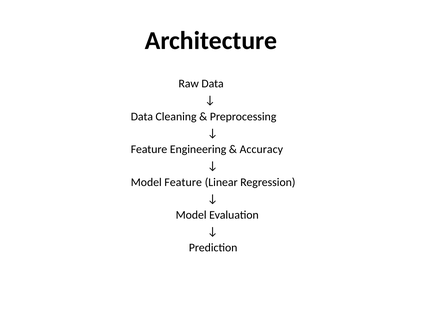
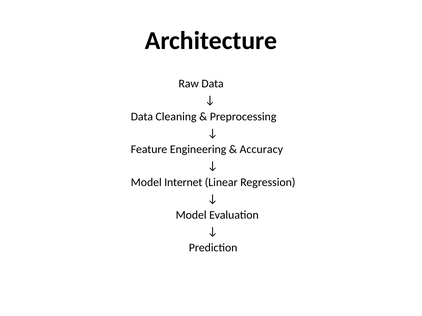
Model Feature: Feature -> Internet (183, 182)
